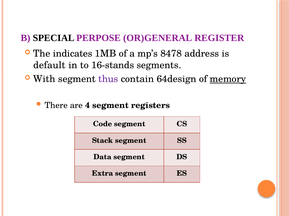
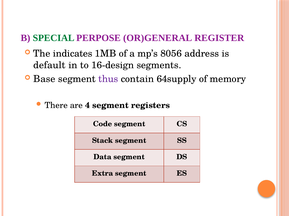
SPECIAL colour: black -> green (54, 38)
8478: 8478 -> 8056 (171, 54)
16-stands: 16-stands -> 16-design (113, 65)
With: With -> Base (44, 79)
64design: 64design -> 64supply (177, 79)
memory underline: present -> none (228, 79)
